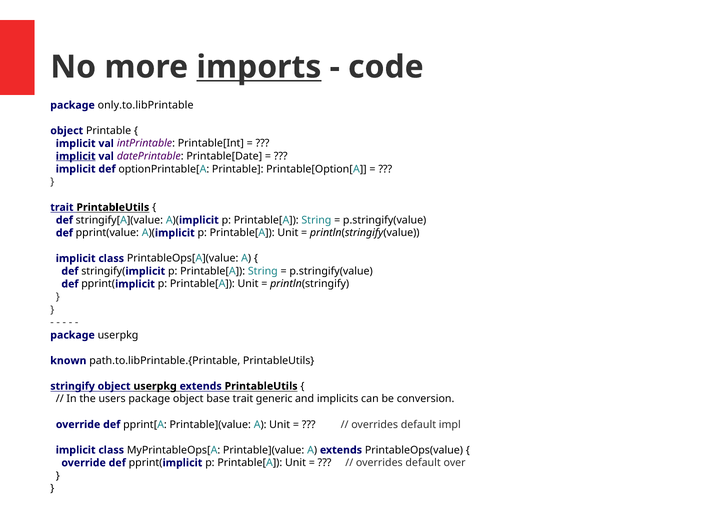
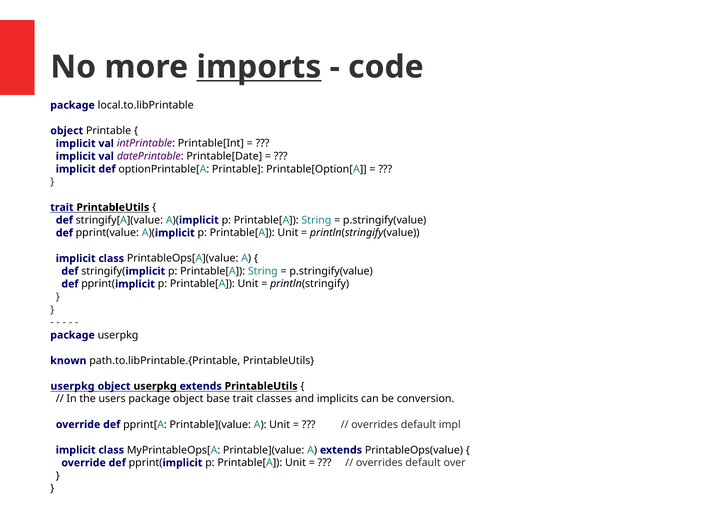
only.to.libPrintable: only.to.libPrintable -> local.to.libPrintable (146, 105)
implicit underline: present -> none (76, 156)
stringify: stringify -> userpkg (72, 386)
generic: generic -> classes (274, 399)
